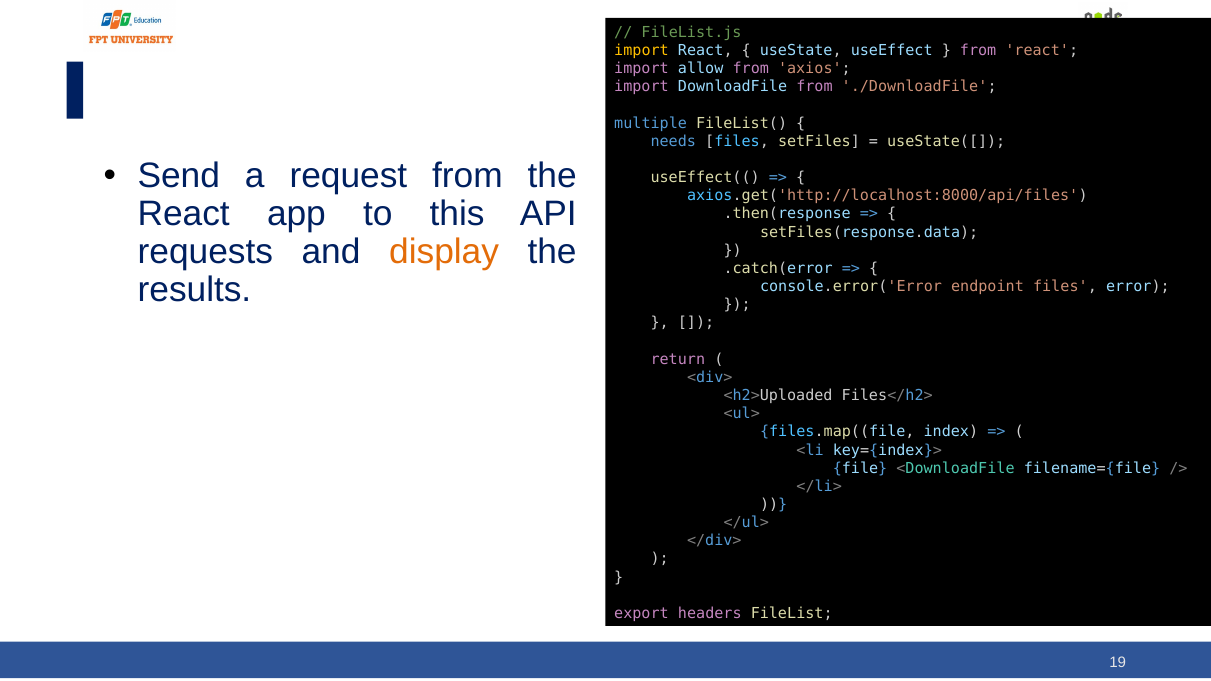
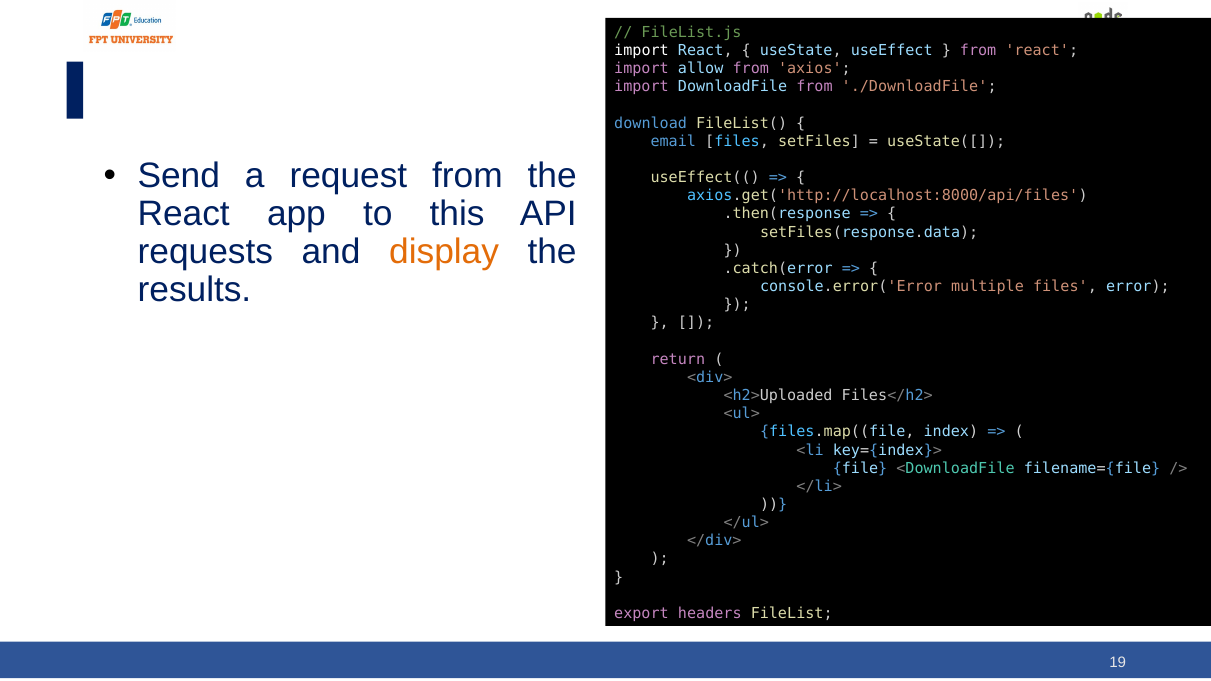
import colour: yellow -> white (642, 51)
multiple: multiple -> download (651, 123)
needs: needs -> email (673, 141)
endpoint: endpoint -> multiple (988, 287)
